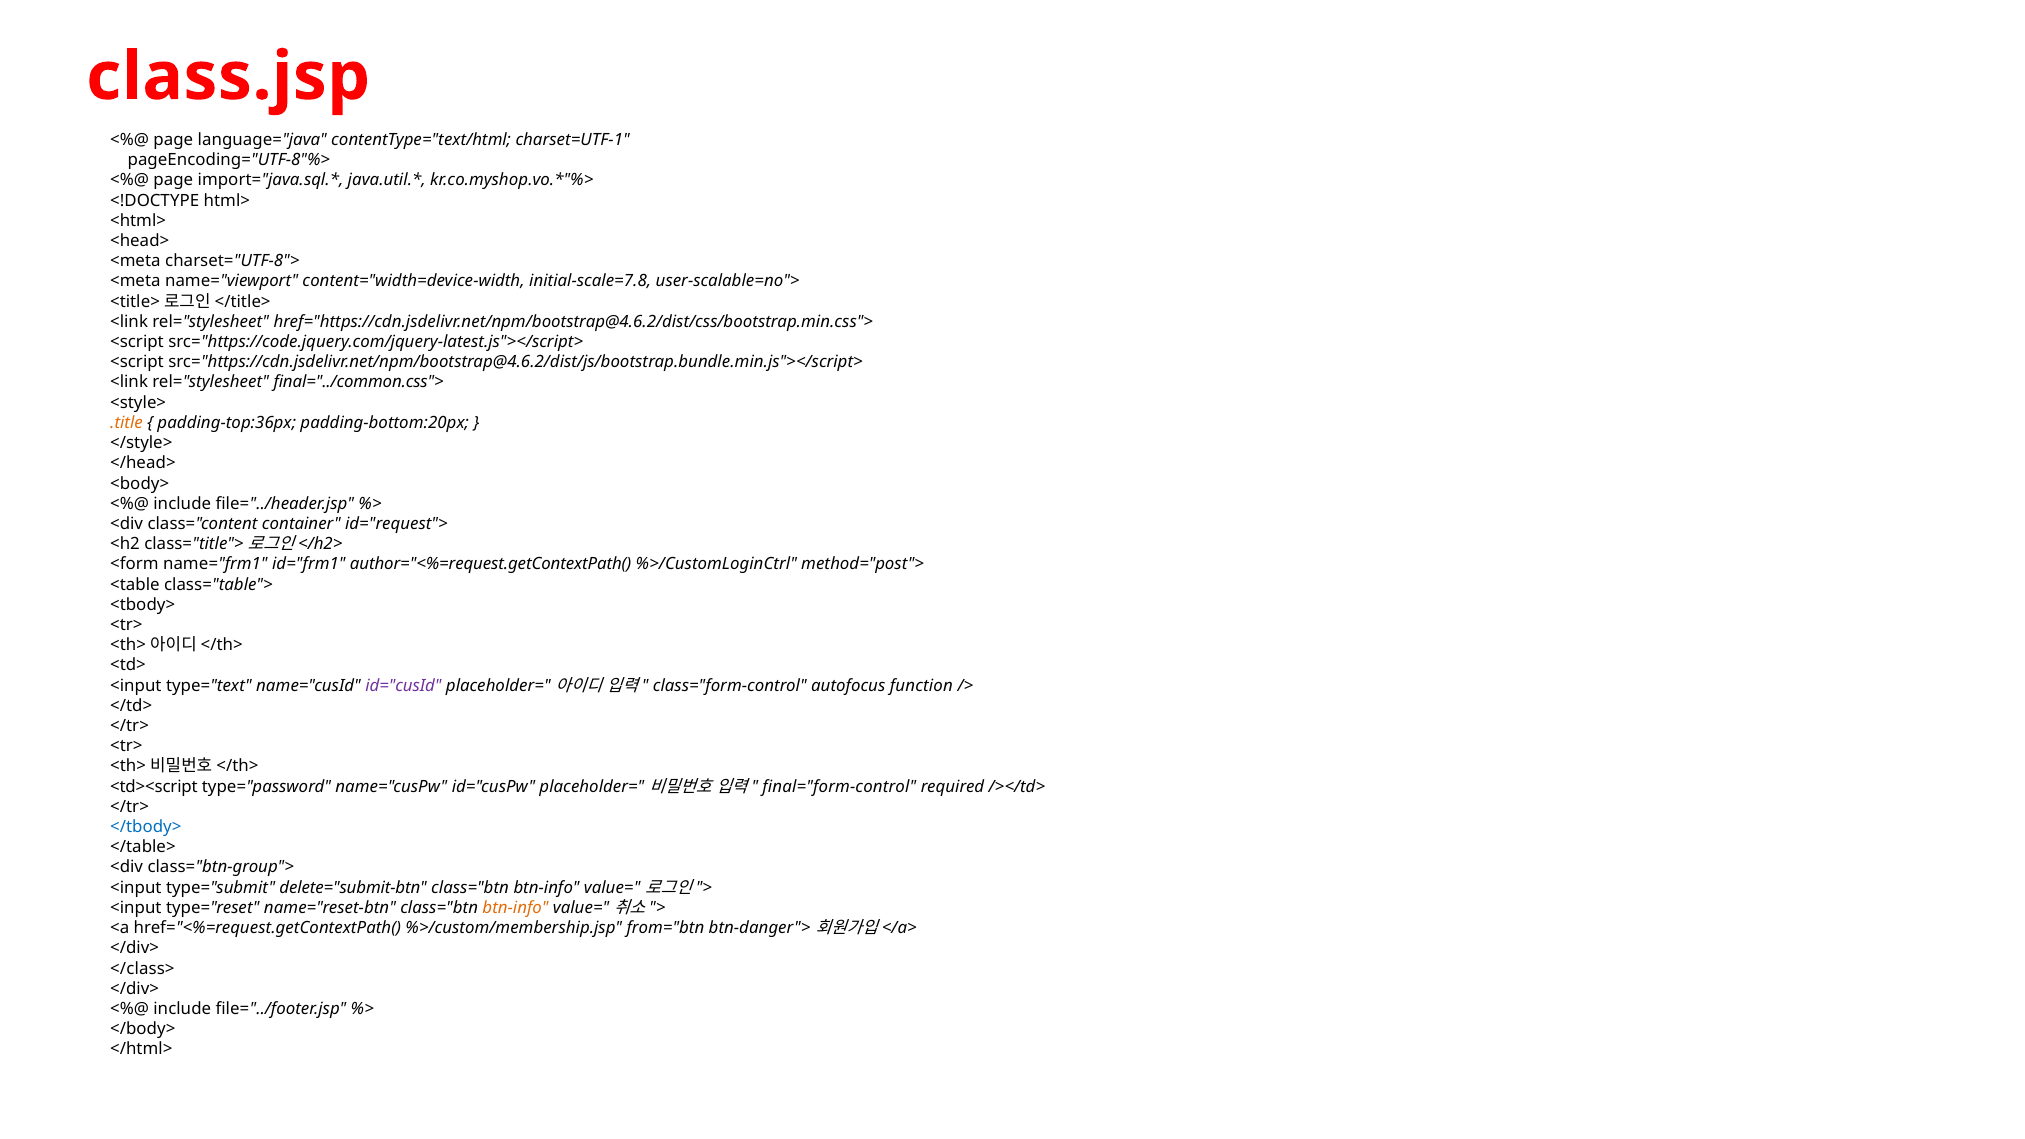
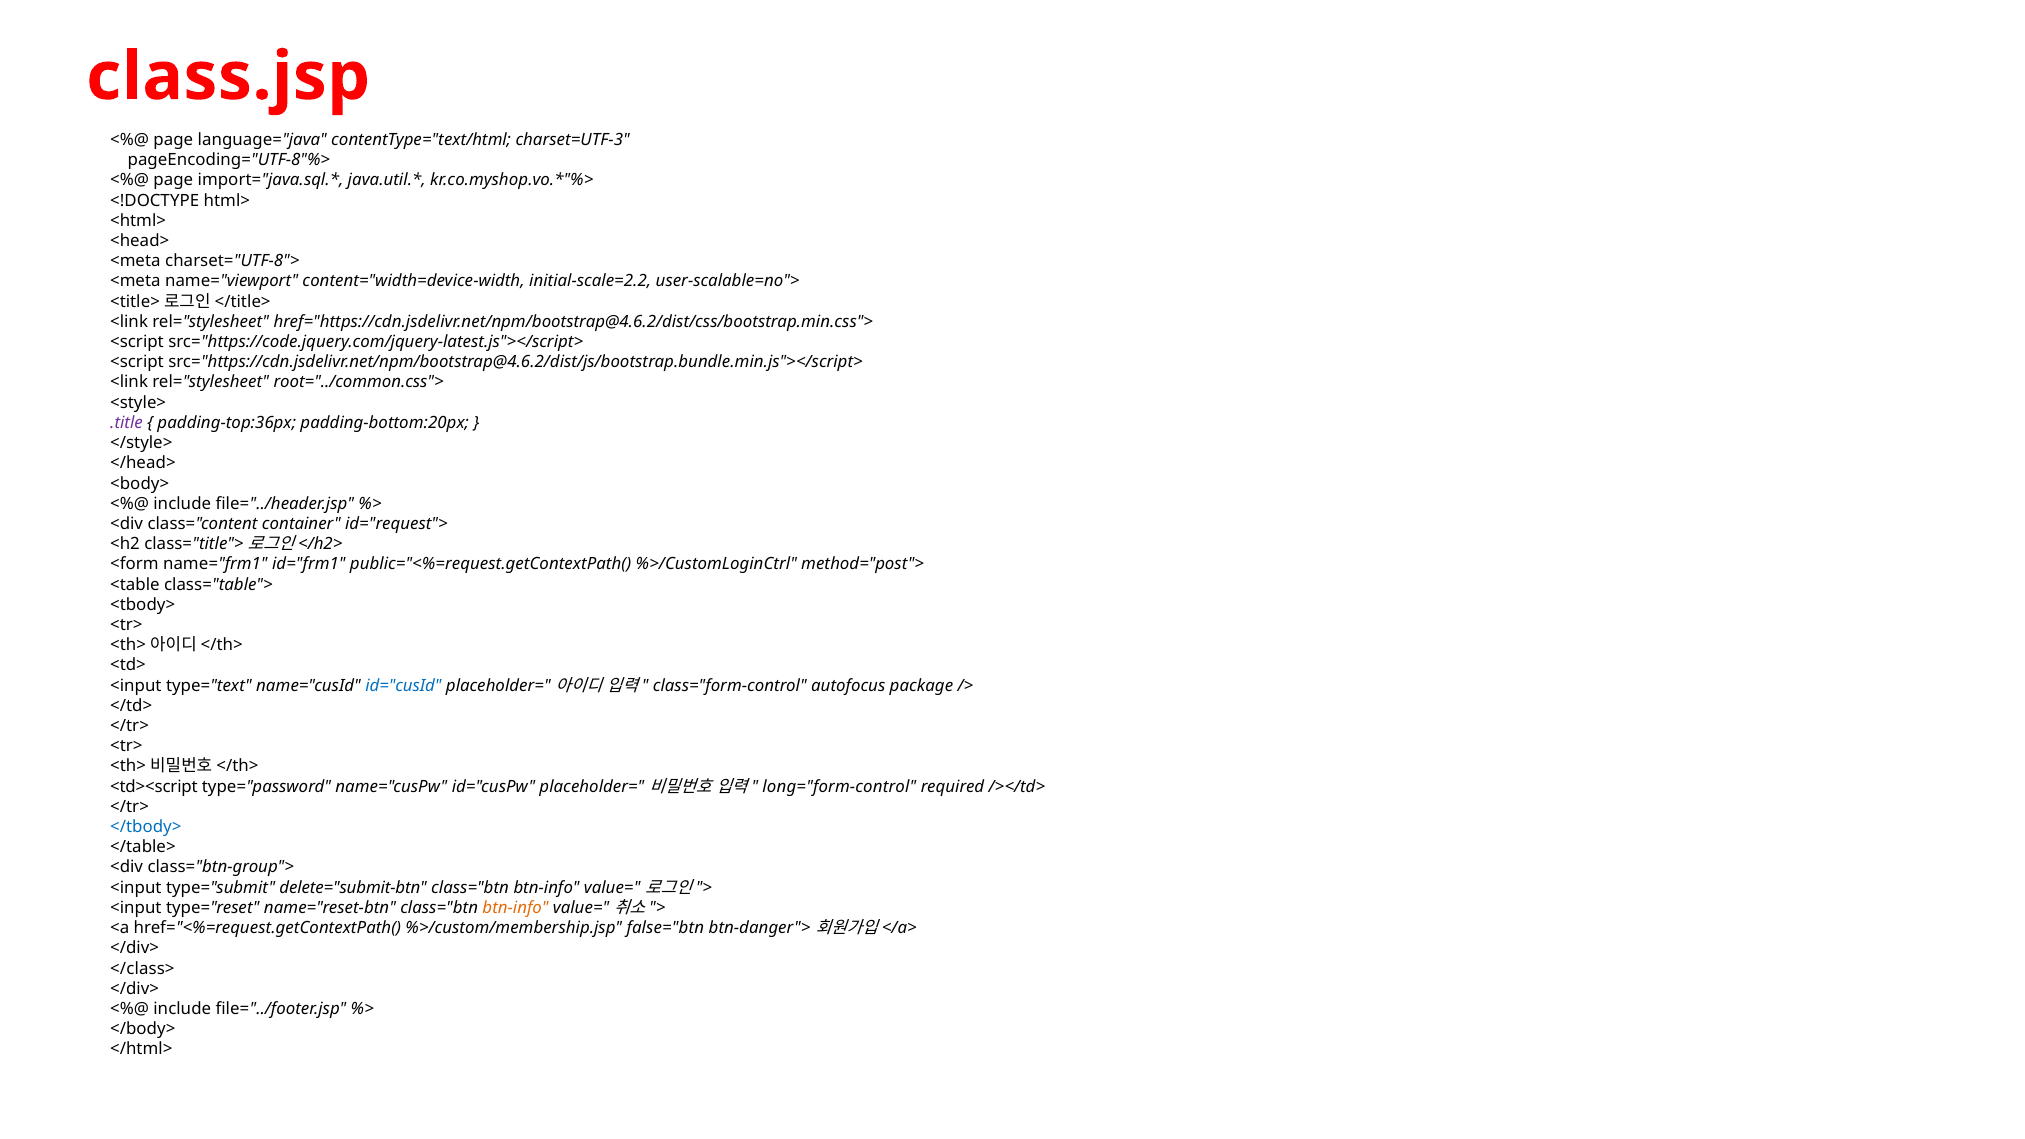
charset=UTF-1: charset=UTF-1 -> charset=UTF-3 (573, 140)
initial-scale=7.8: initial-scale=7.8 -> initial-scale=2.2 (590, 281)
final="../common.css">: final="../common.css"> -> root="../common.css"> (359, 382)
.title colour: orange -> purple (127, 423)
author="<%=request.getContextPath(: author="<%=request.getContextPath( -> public="<%=request.getContextPath( (491, 564)
id="cusId colour: purple -> blue (403, 686)
function: function -> package (921, 686)
final="form-control: final="form-control -> long="form-control (839, 787)
from="btn: from="btn -> false="btn (665, 928)
